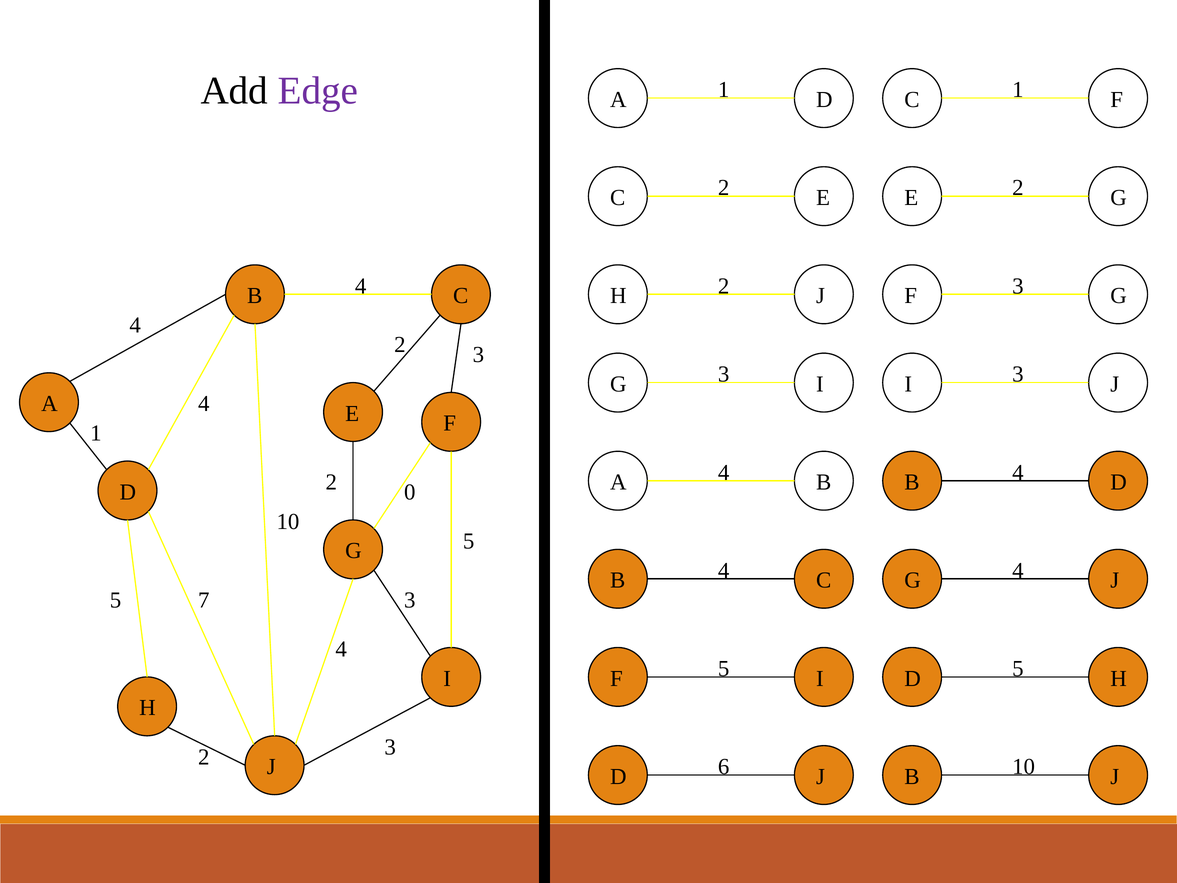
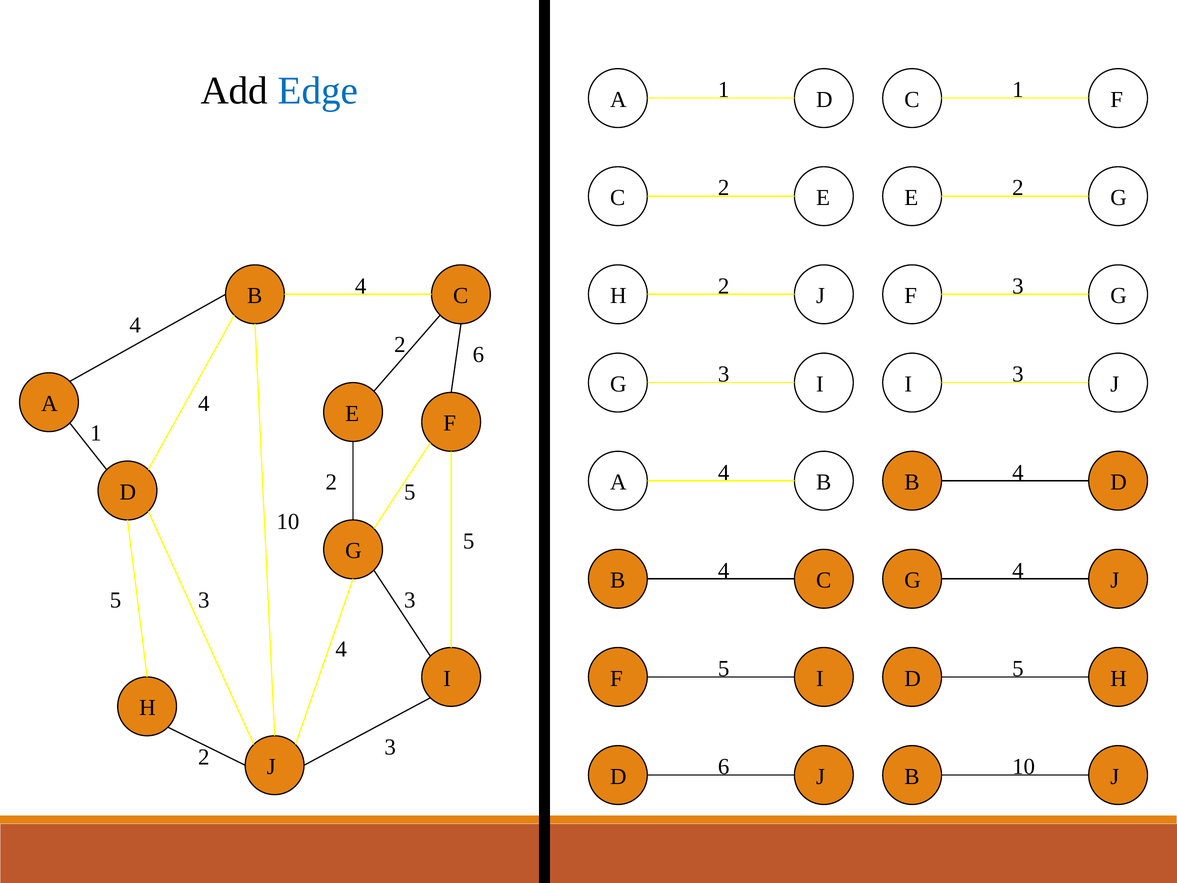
Edge colour: purple -> blue (318, 91)
2 3: 3 -> 6 (478, 355)
0: 0 -> 5 (410, 492)
7: 7 -> 3 (204, 600)
